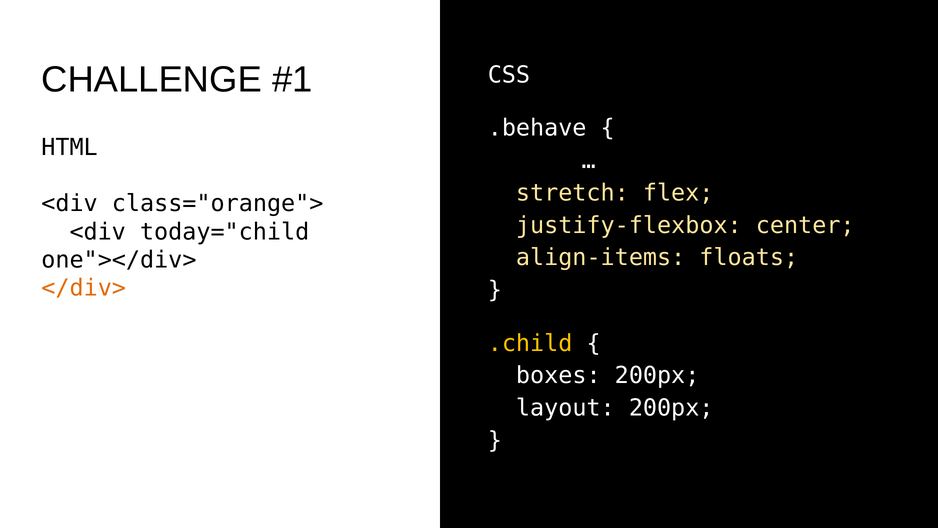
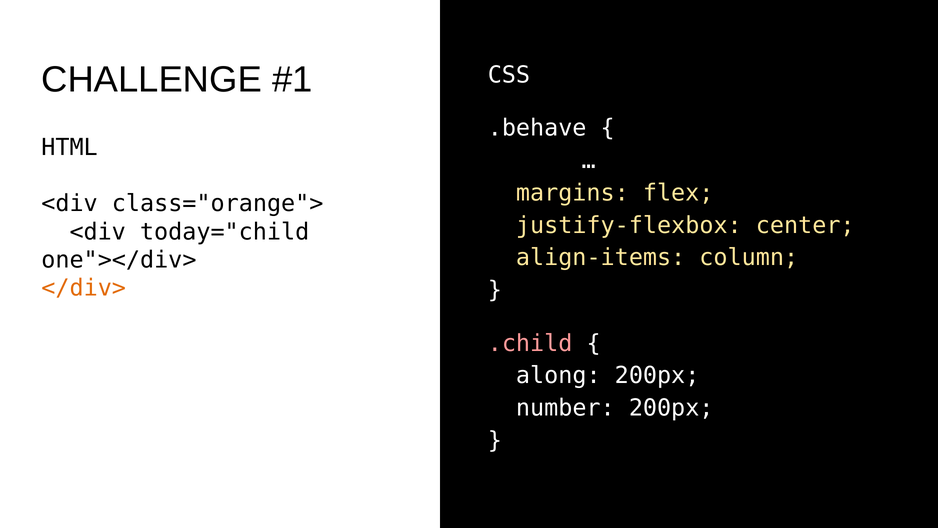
stretch: stretch -> margins (572, 193)
floats: floats -> column (749, 258)
.child colour: yellow -> pink (530, 343)
boxes: boxes -> along (558, 375)
layout: layout -> number (565, 408)
